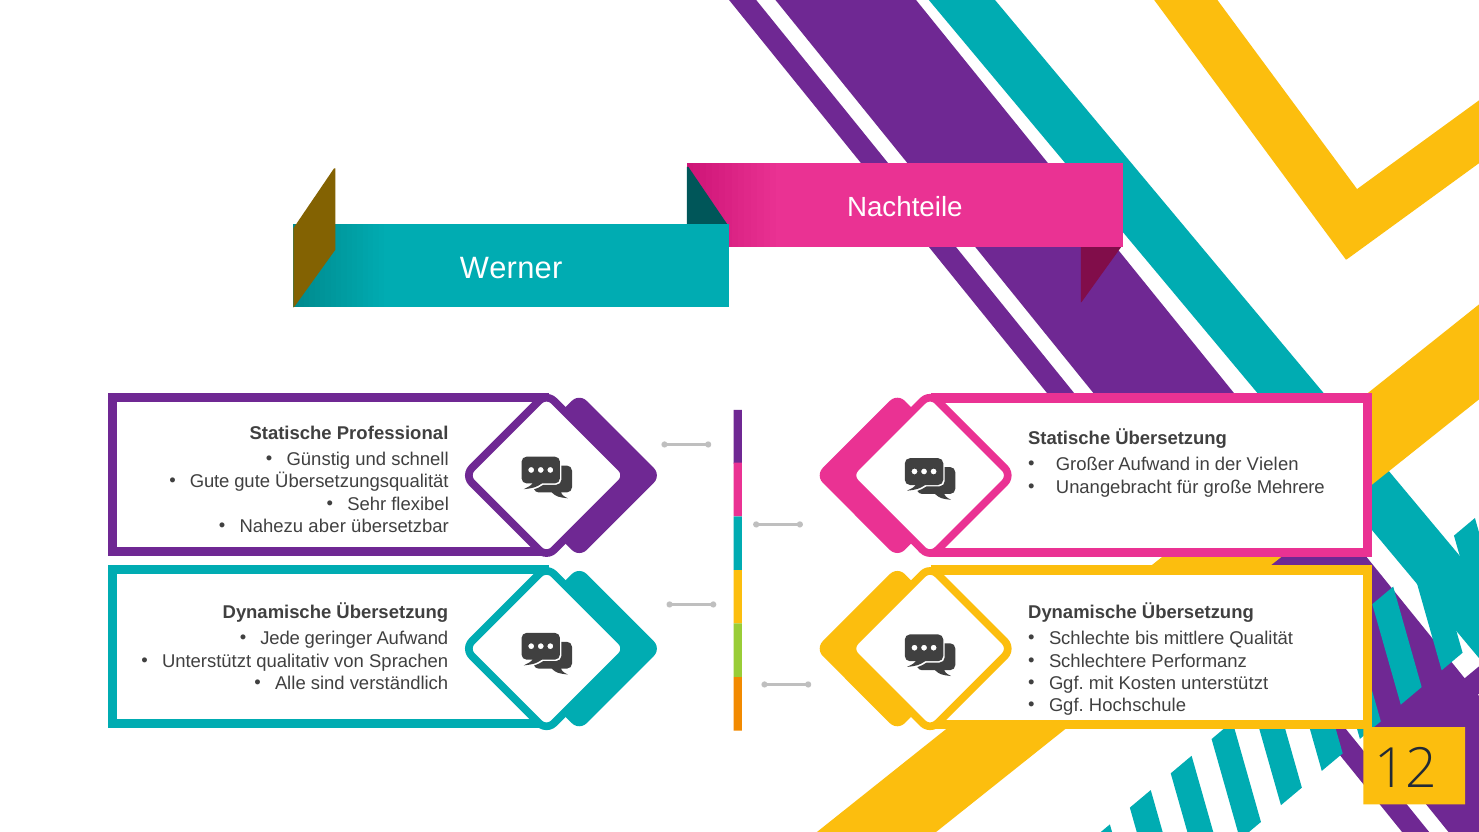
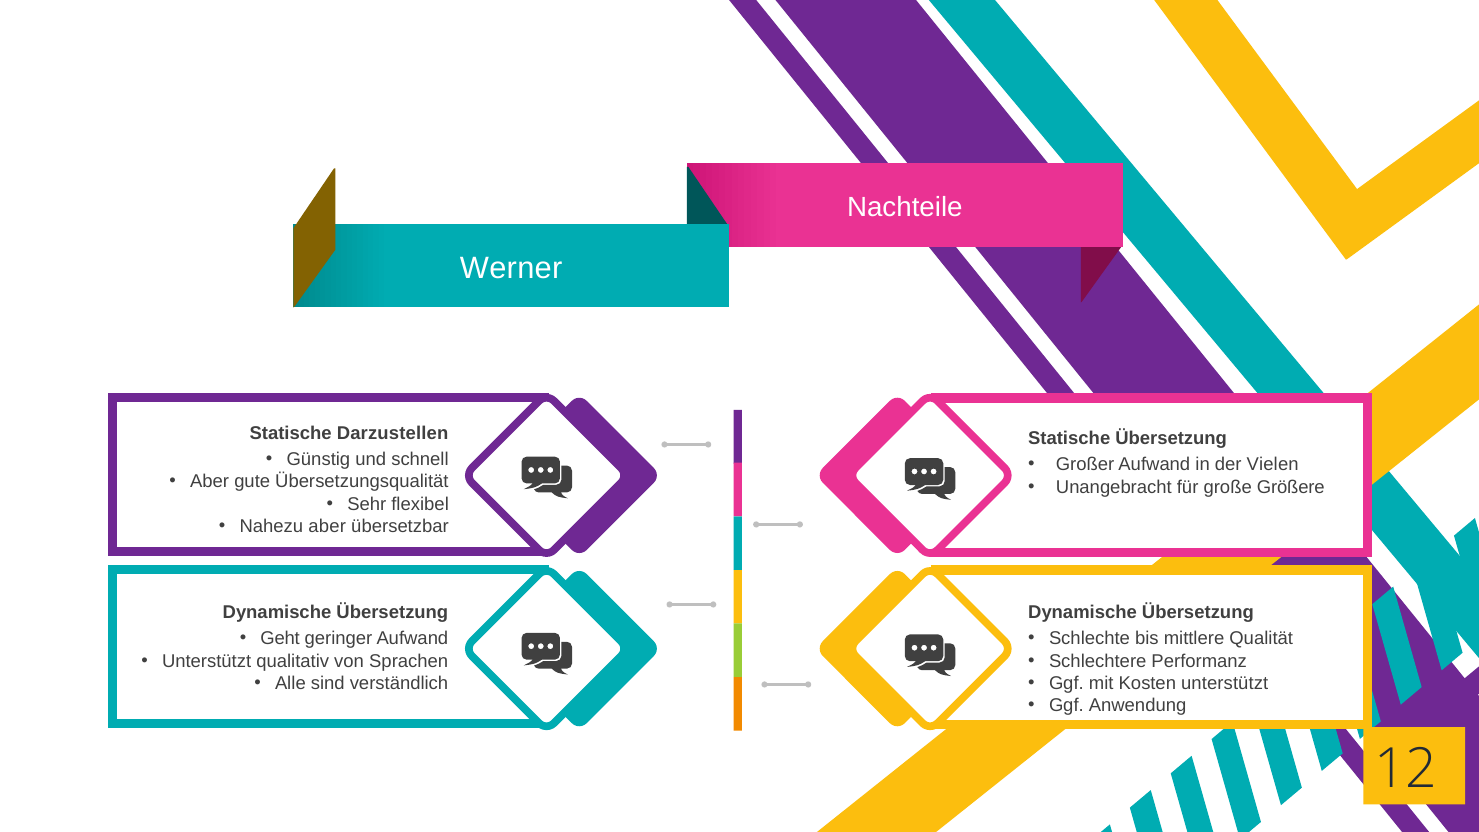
Professional: Professional -> Darzustellen (393, 434)
Gute: Gute -> Aber (210, 482)
Mehrere: Mehrere -> Größere (1291, 487)
Jede: Jede -> Geht (280, 639)
Hochschule: Hochschule -> Anwendung (1138, 705)
